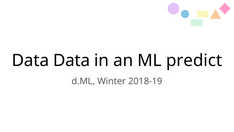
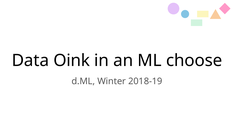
Data Data: Data -> Oink (72, 60)
predict: predict -> choose (194, 60)
